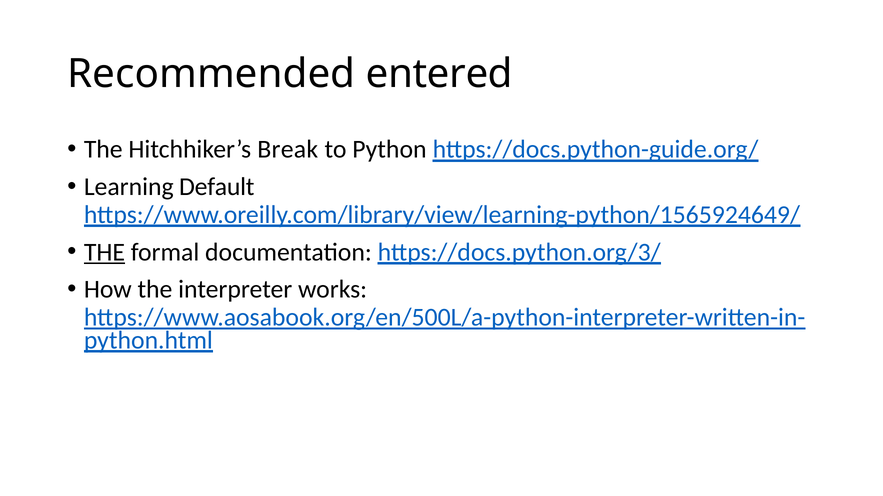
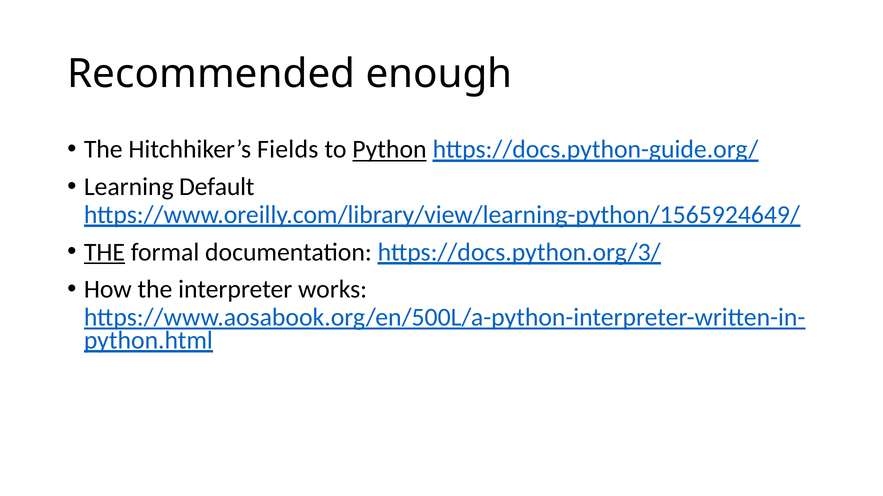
entered: entered -> enough (439, 74)
Break: Break -> Fields (288, 150)
Python underline: none -> present (390, 150)
